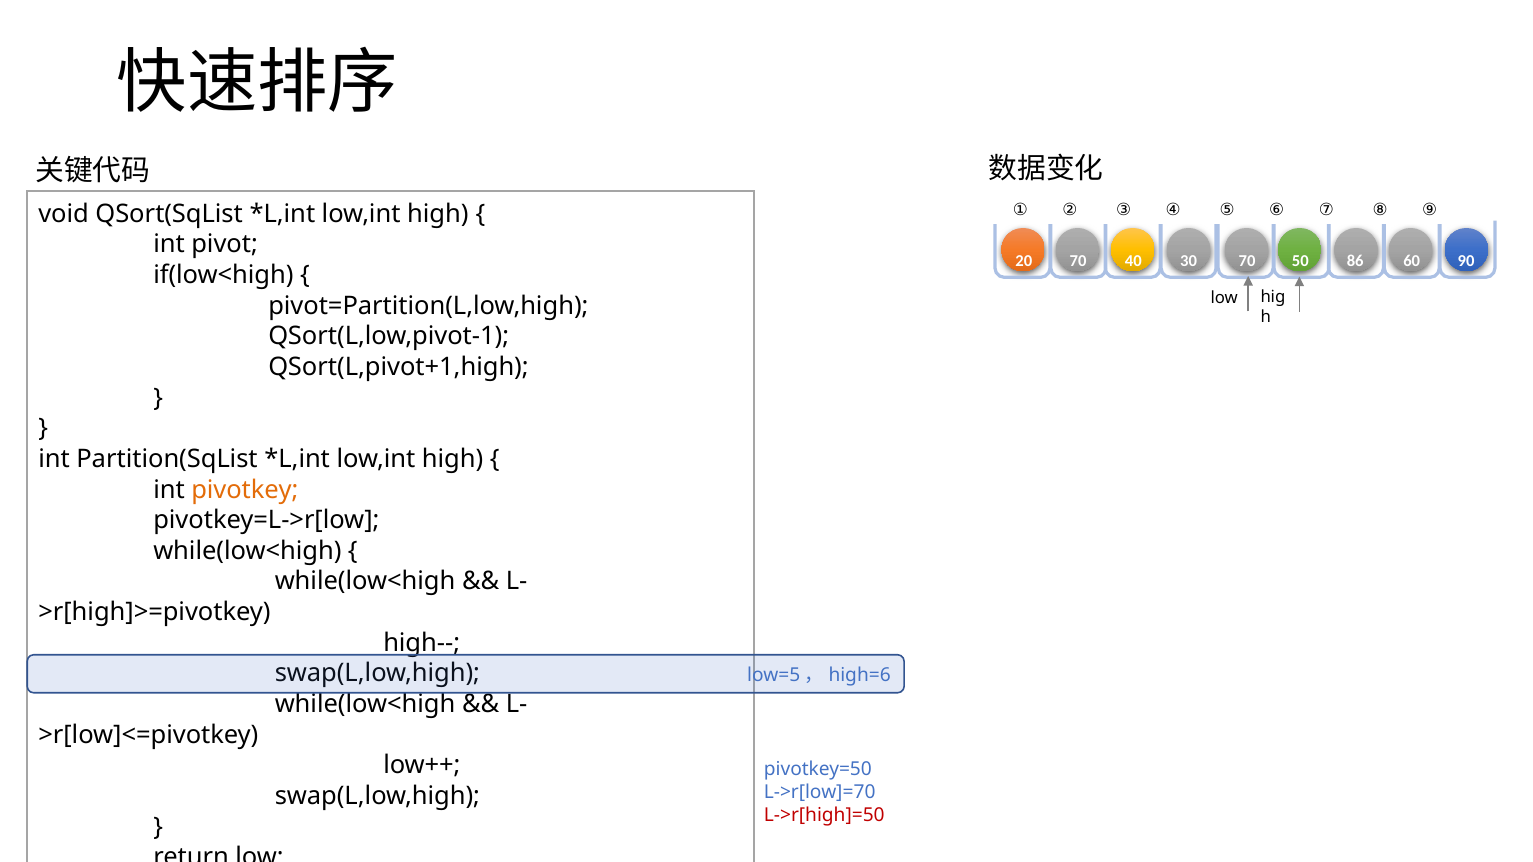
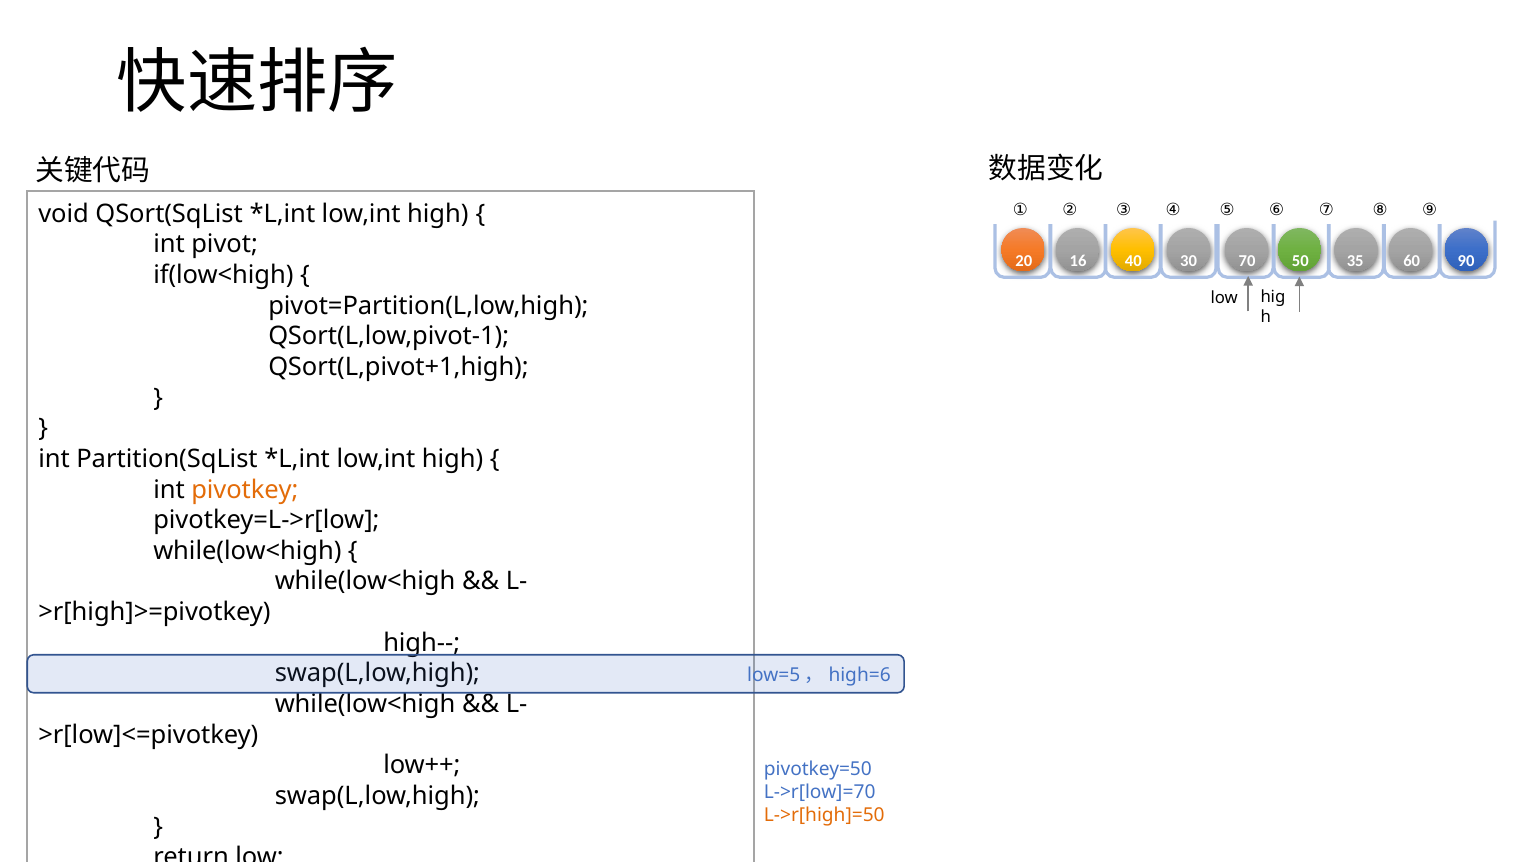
20 70: 70 -> 16 (1078, 261)
86: 86 -> 35 (1355, 261)
L->r[high]=50 colour: red -> orange (824, 815)
